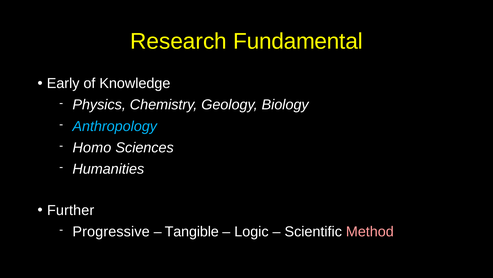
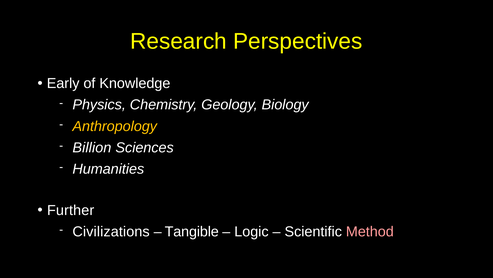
Fundamental: Fundamental -> Perspectives (298, 41)
Anthropology colour: light blue -> yellow (115, 126)
Homo: Homo -> Billion (92, 147)
Progressive: Progressive -> Civilizations (111, 231)
